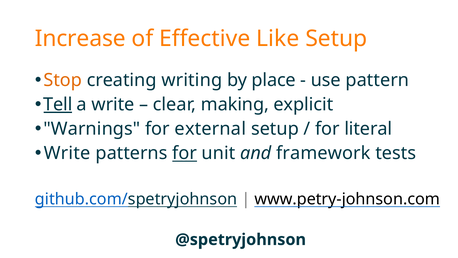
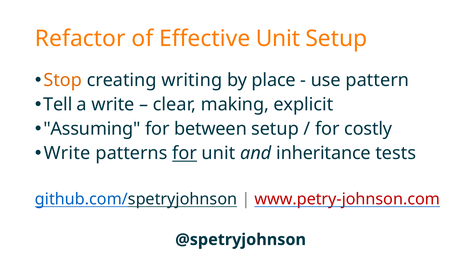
Increase: Increase -> Refactor (80, 38)
Effective Like: Like -> Unit (278, 38)
Tell underline: present -> none (58, 104)
Warnings: Warnings -> Assuming (92, 129)
external: external -> between (211, 129)
literal: literal -> costly (368, 129)
framework: framework -> inheritance (324, 153)
www.petry-johnson.com colour: black -> red (347, 199)
